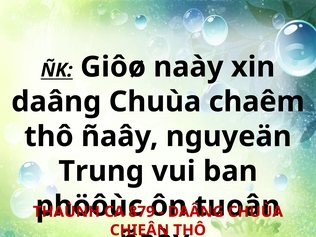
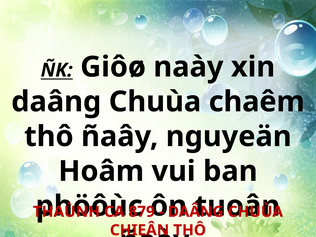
Trung: Trung -> Hoâm (101, 171)
